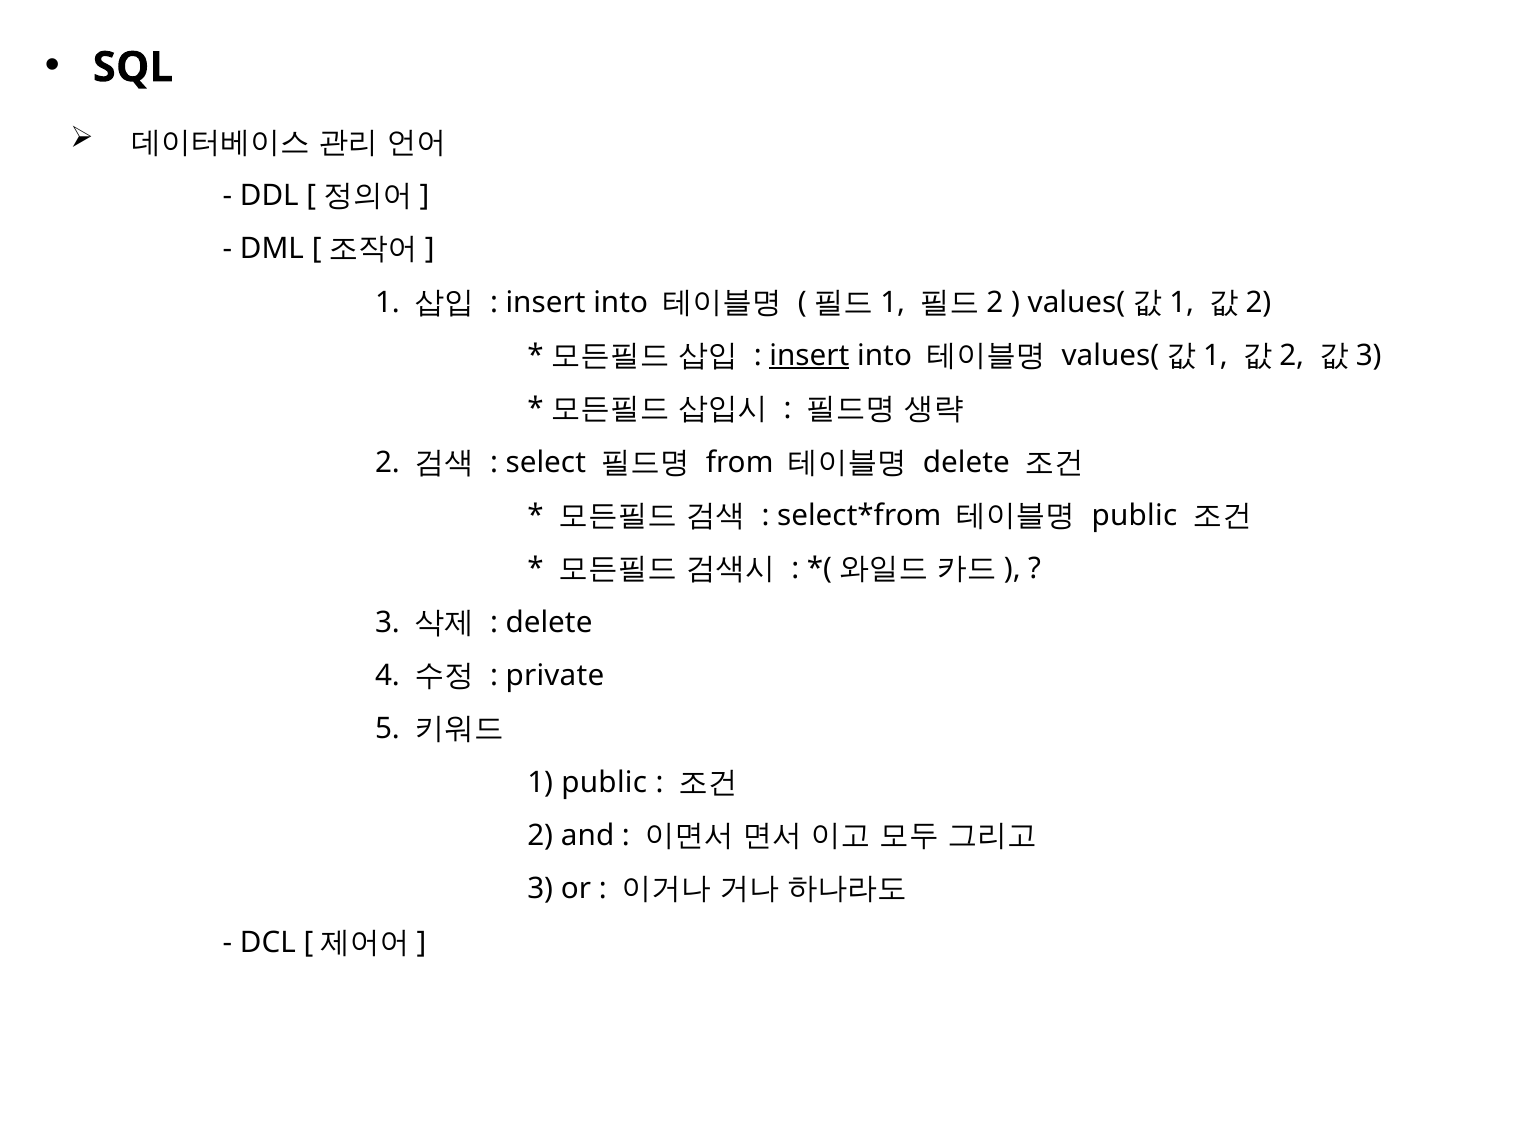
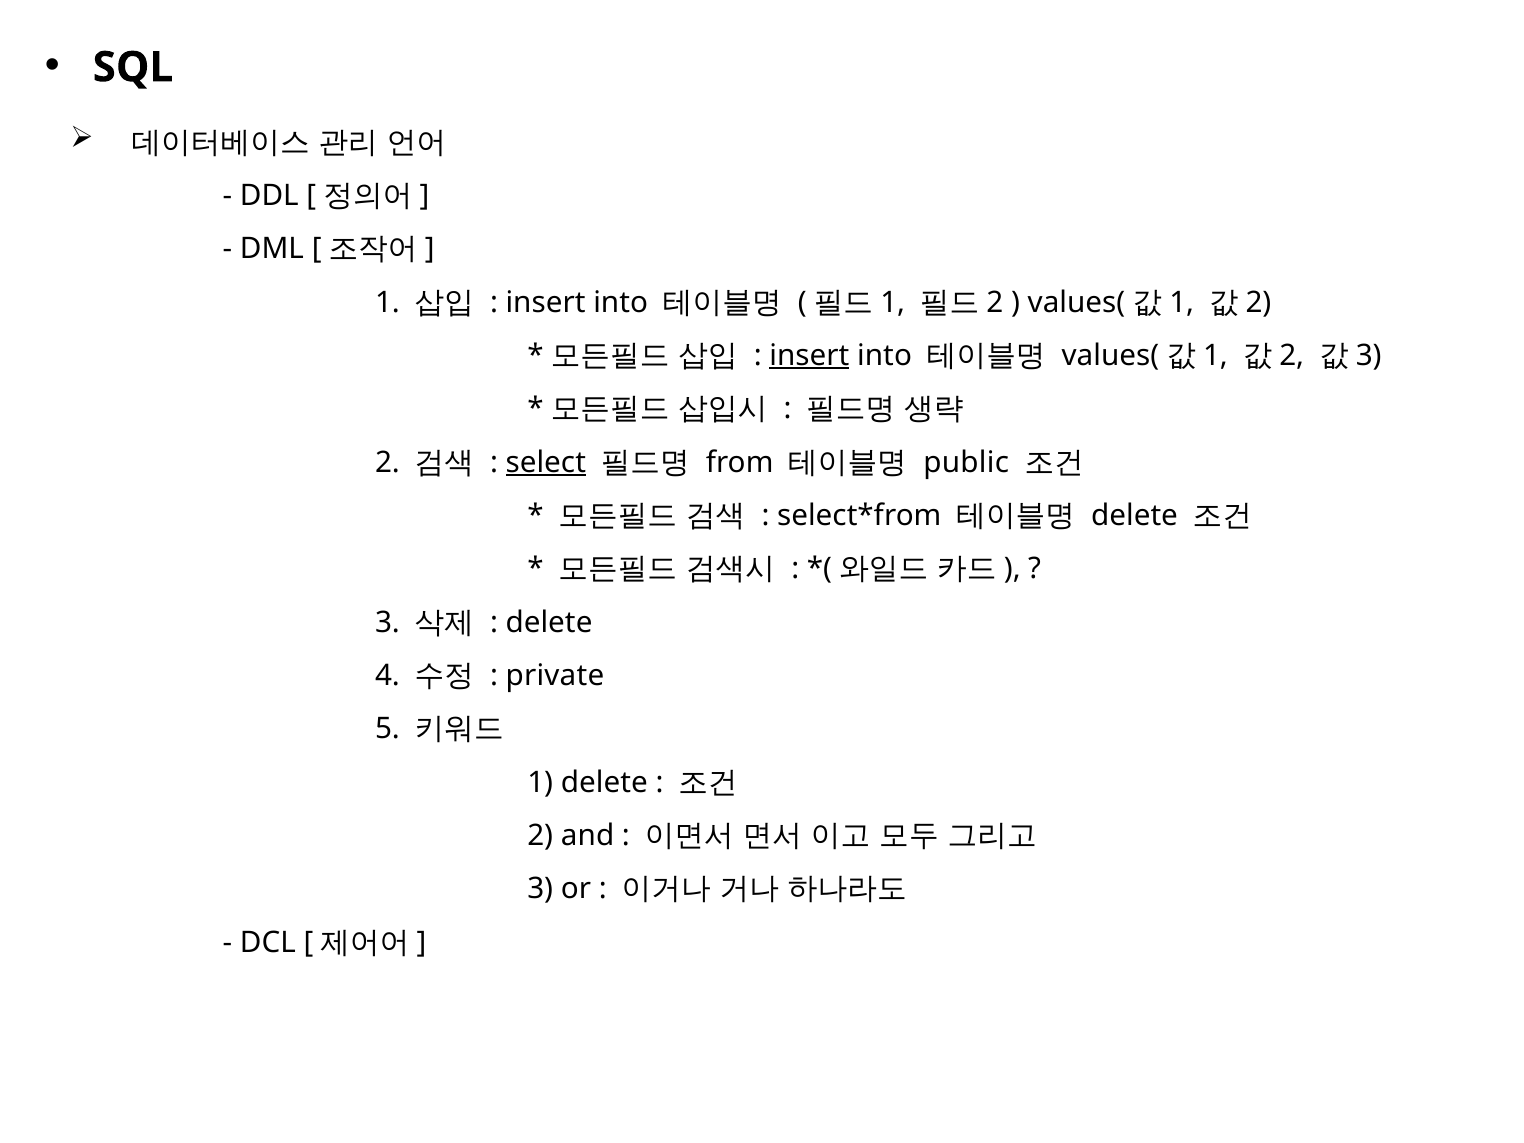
select underline: none -> present (546, 462)
delete: delete -> public (966, 462)
public: public -> delete (1135, 516)
1 public: public -> delete (604, 782)
